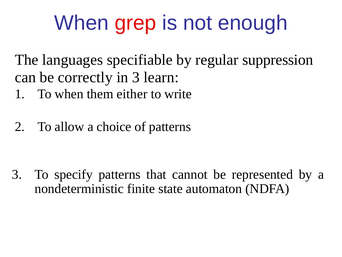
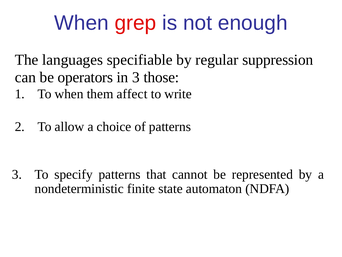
correctly: correctly -> operators (85, 77)
learn: learn -> those (161, 77)
either: either -> affect (132, 94)
